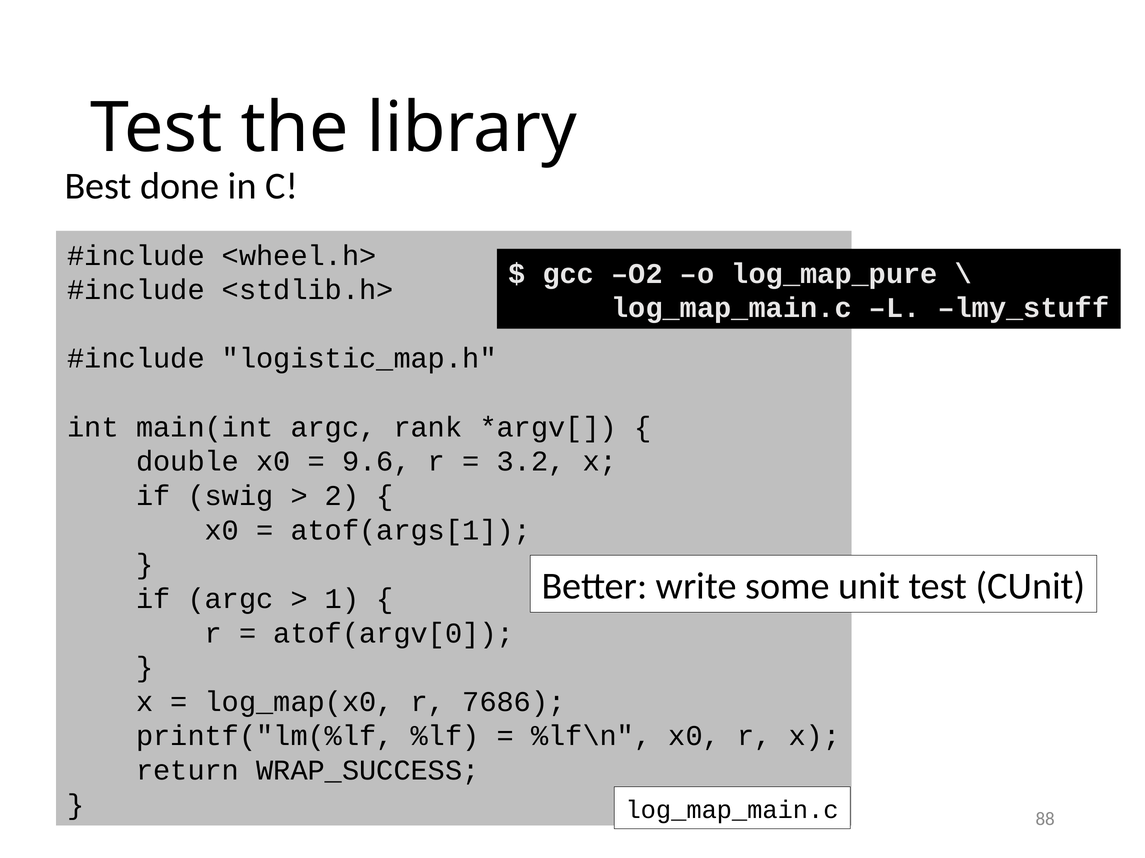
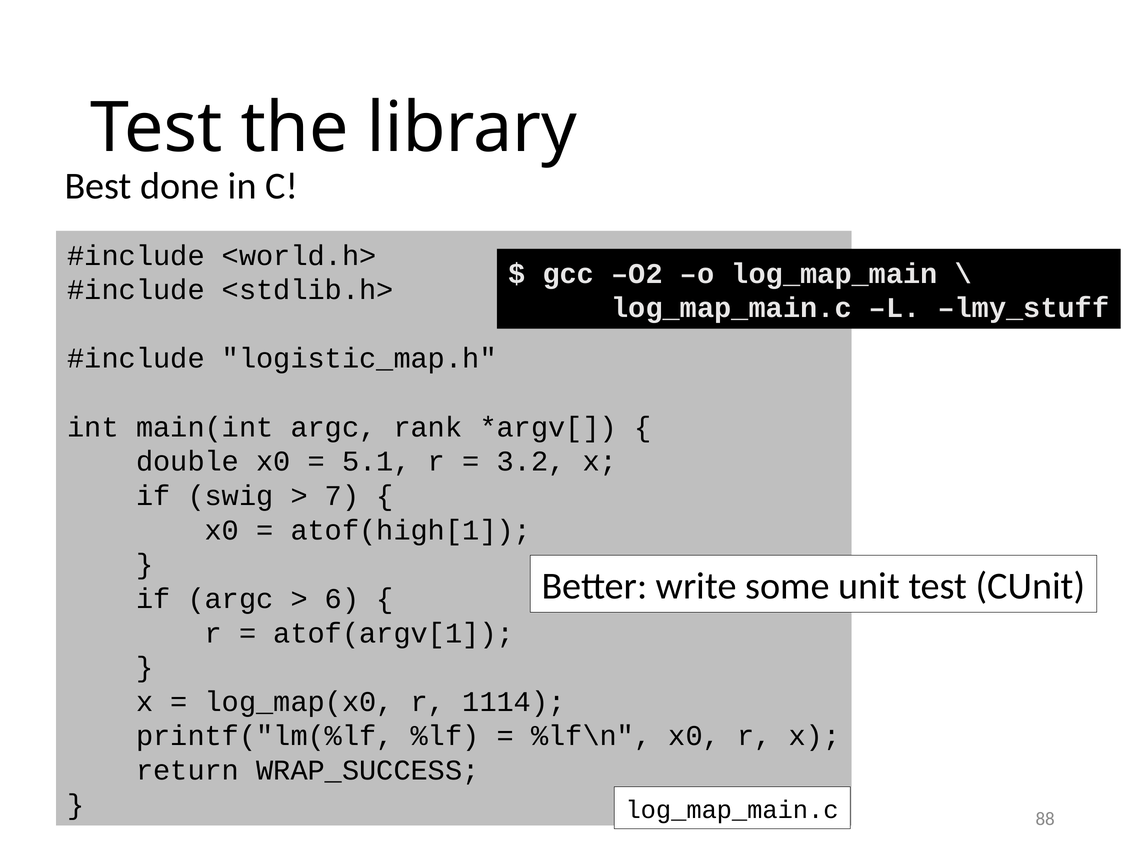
<wheel.h>: <wheel.h> -> <world.h> (299, 256)
log_map_pure: log_map_pure -> log_map_main (835, 274)
9.6: 9.6 -> 5.1 (376, 462)
2: 2 -> 7 (342, 496)
atof(args[1: atof(args[1 -> atof(high[1 (411, 531)
1: 1 -> 6 (342, 599)
atof(argv[0: atof(argv[0 -> atof(argv[1 (394, 634)
7686: 7686 -> 1114 (514, 702)
